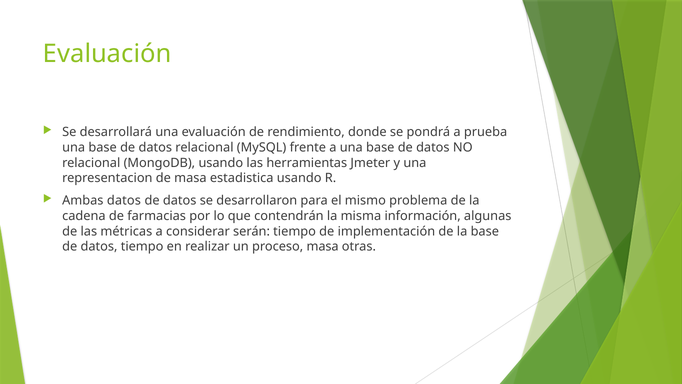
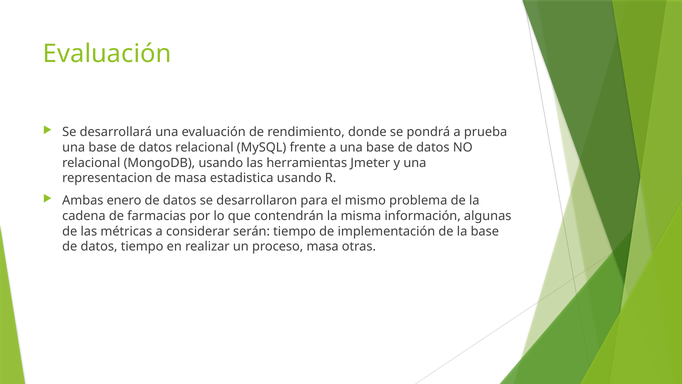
Ambas datos: datos -> enero (124, 200)
